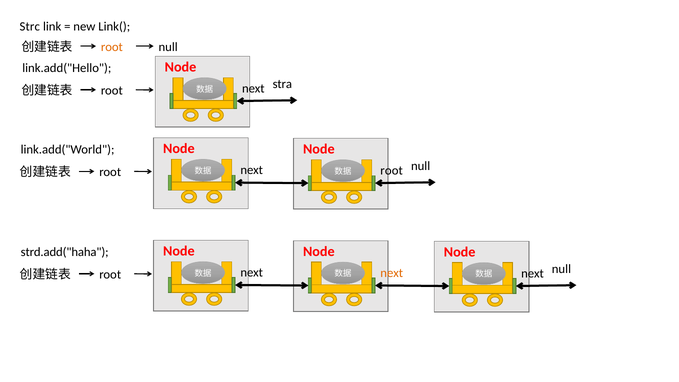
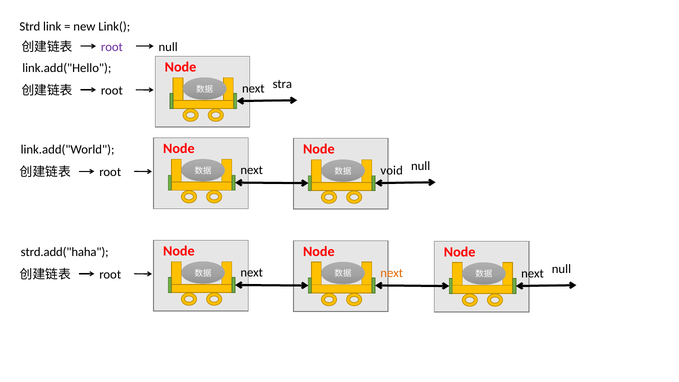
Strc: Strc -> Strd (30, 26)
root colour: orange -> purple (112, 47)
root: root -> void (392, 171)
